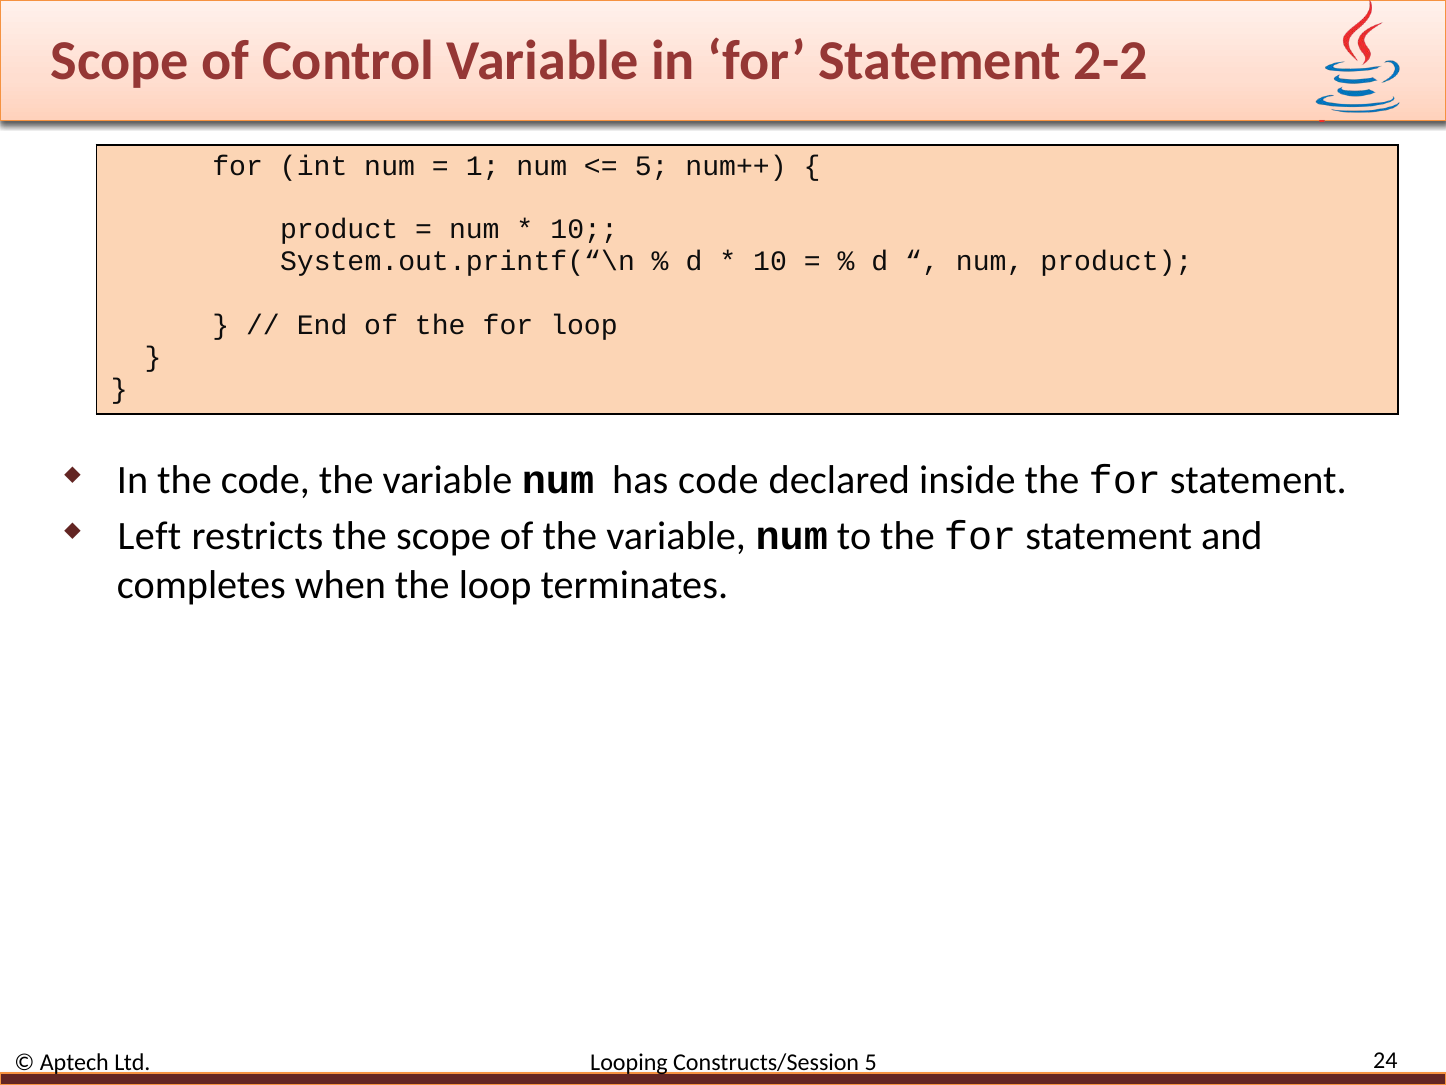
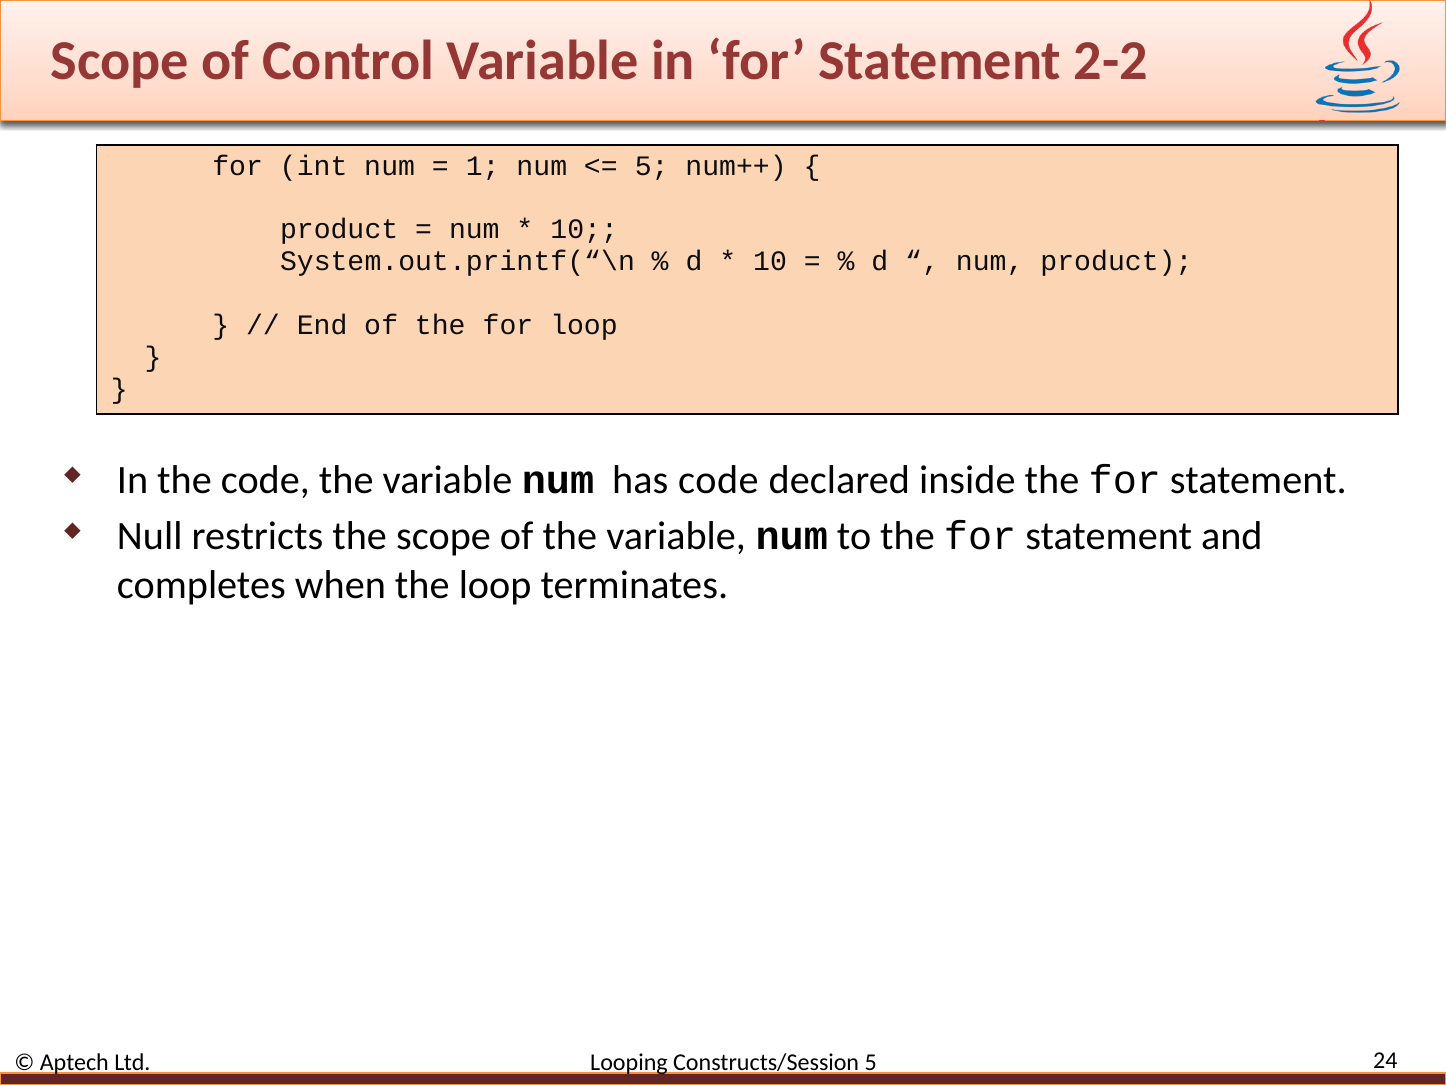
Left: Left -> Null (150, 536)
